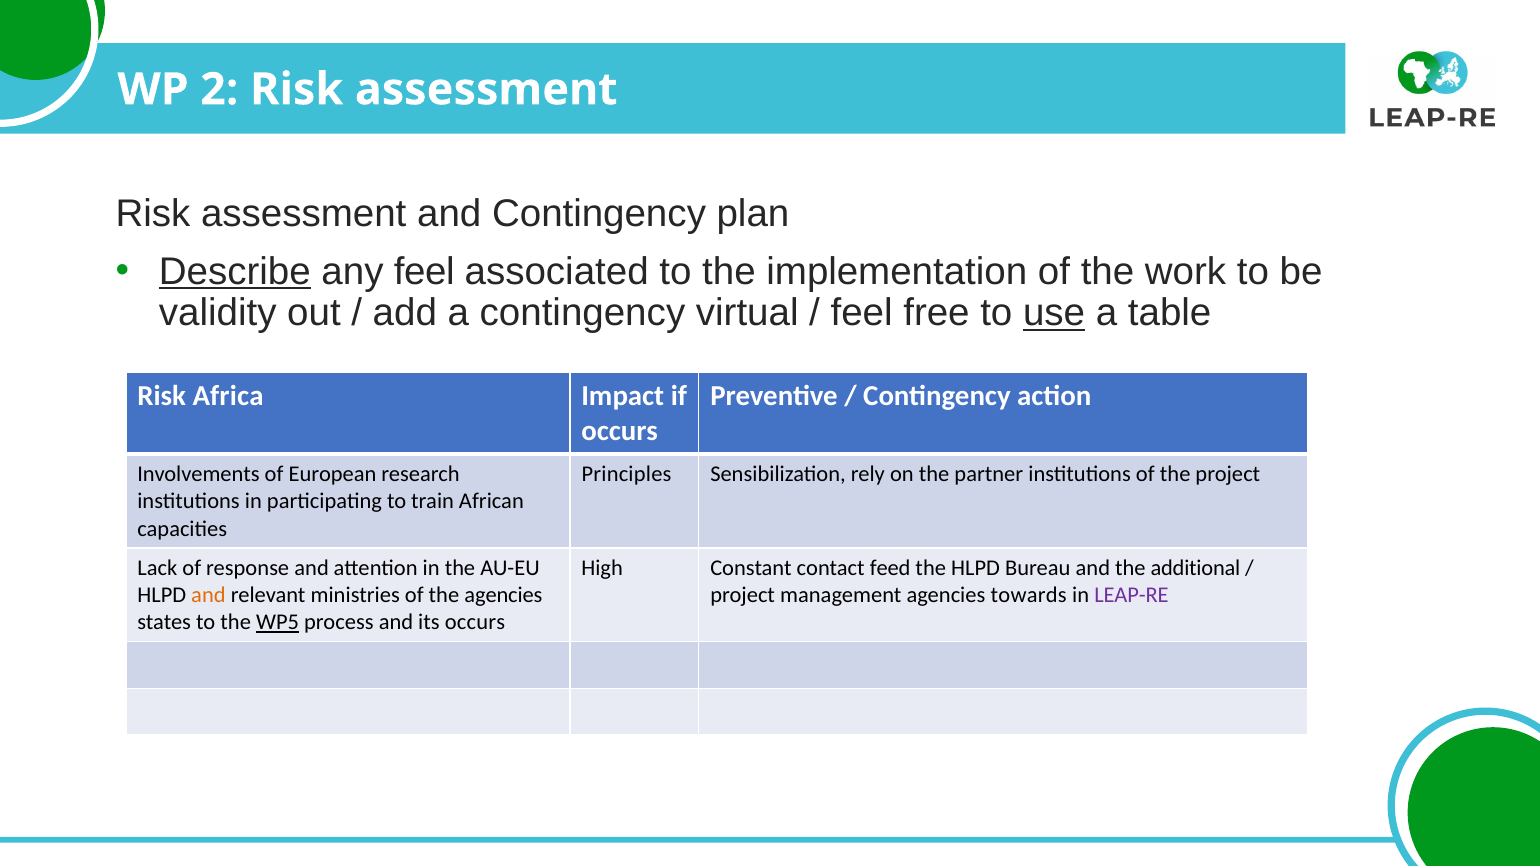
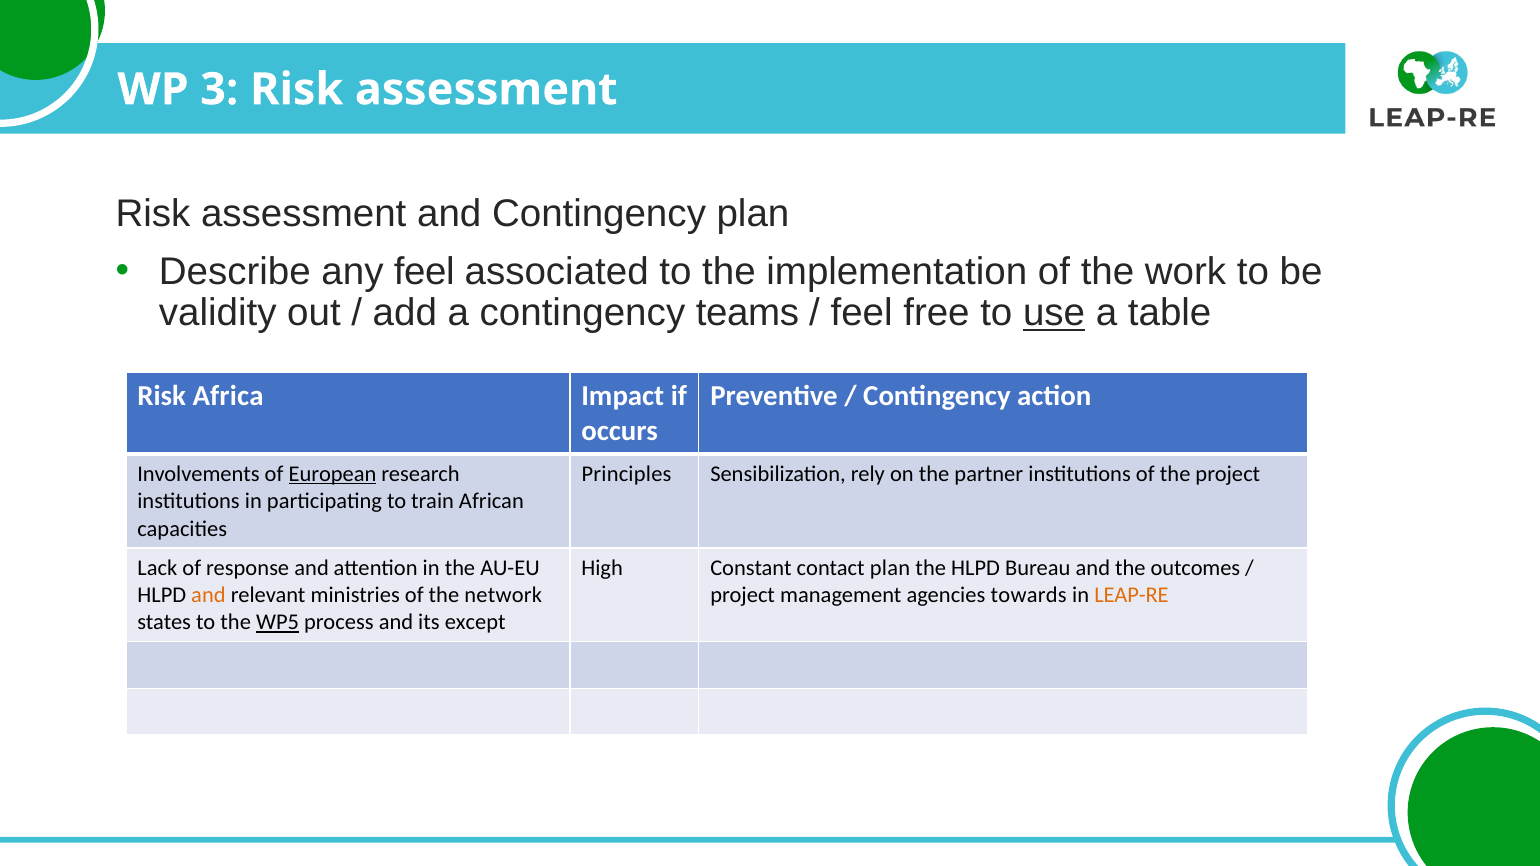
2: 2 -> 3 (219, 90)
Describe underline: present -> none (235, 272)
virtual: virtual -> teams (747, 313)
European underline: none -> present (332, 474)
contact feed: feed -> plan (890, 568)
additional: additional -> outcomes (1195, 568)
the agencies: agencies -> network (503, 595)
LEAP-RE colour: purple -> orange (1131, 595)
its occurs: occurs -> except (475, 622)
